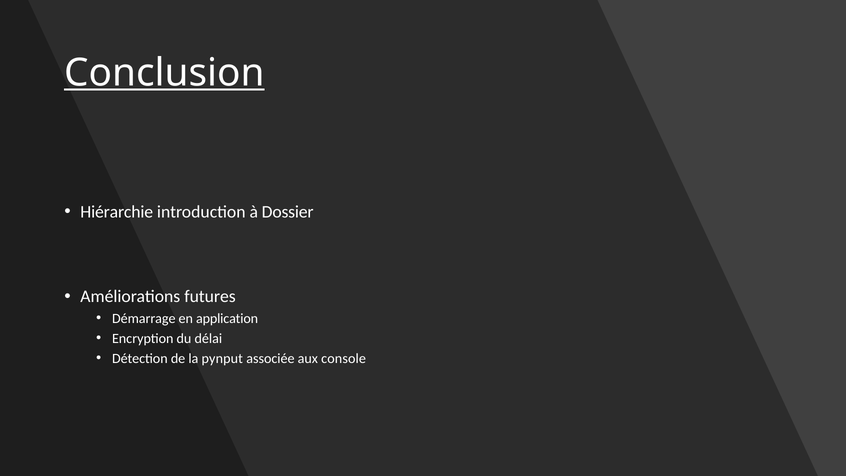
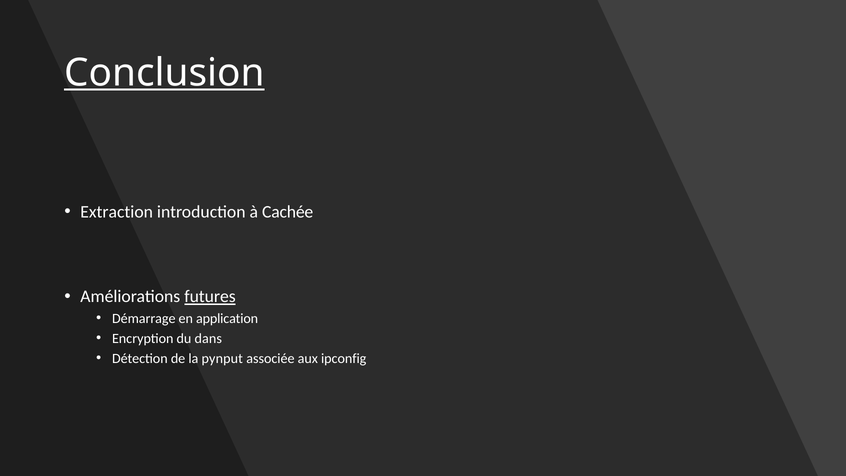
Hiérarchie: Hiérarchie -> Extraction (117, 212)
Dossier: Dossier -> Cachée (288, 212)
futures underline: none -> present (210, 297)
délai: délai -> dans (208, 338)
console: console -> ipconfig (344, 358)
